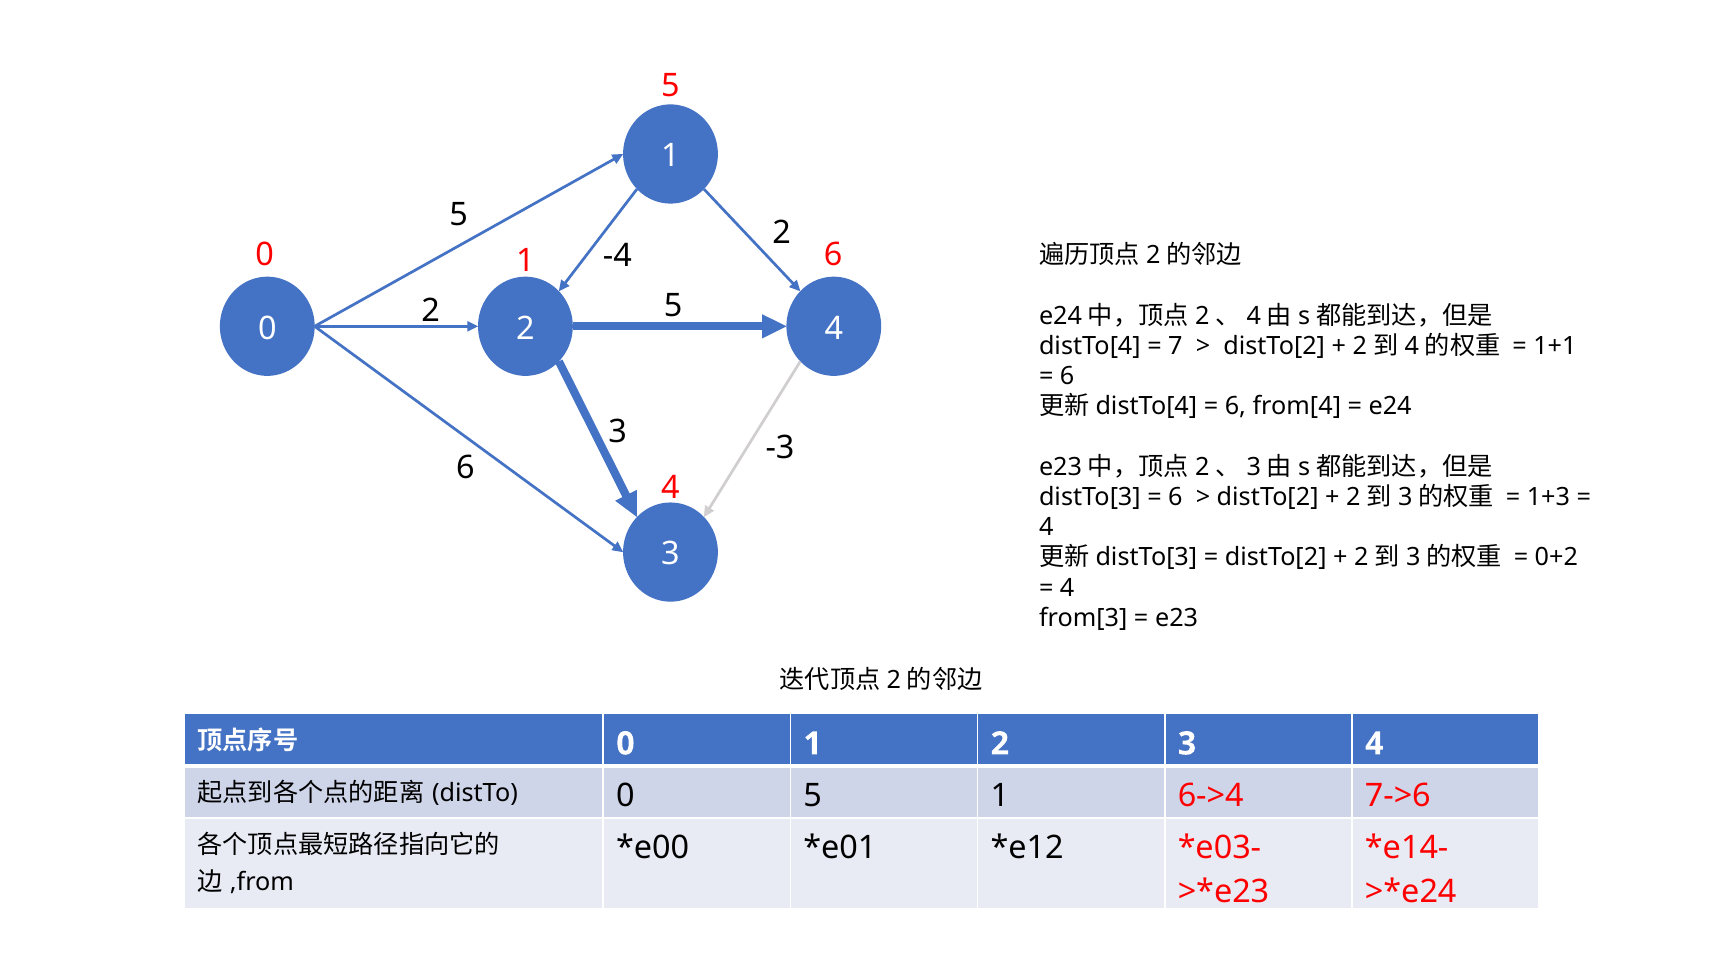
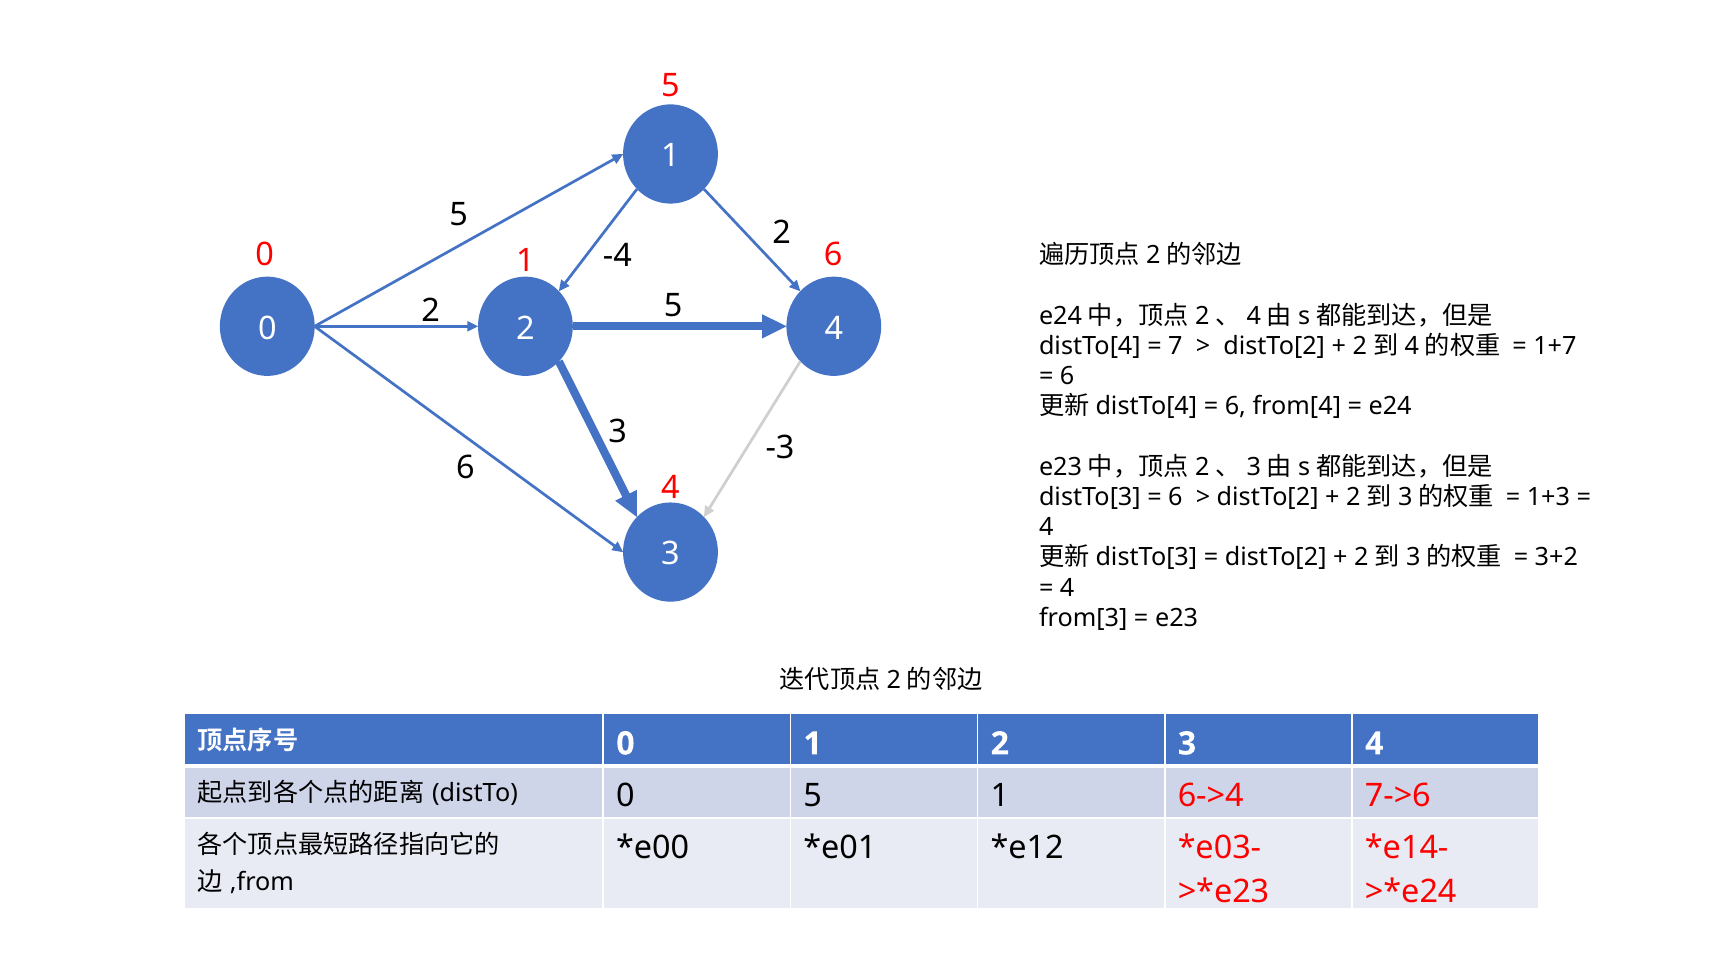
1+1: 1+1 -> 1+7 (1555, 346)
0+2: 0+2 -> 3+2 (1556, 558)
